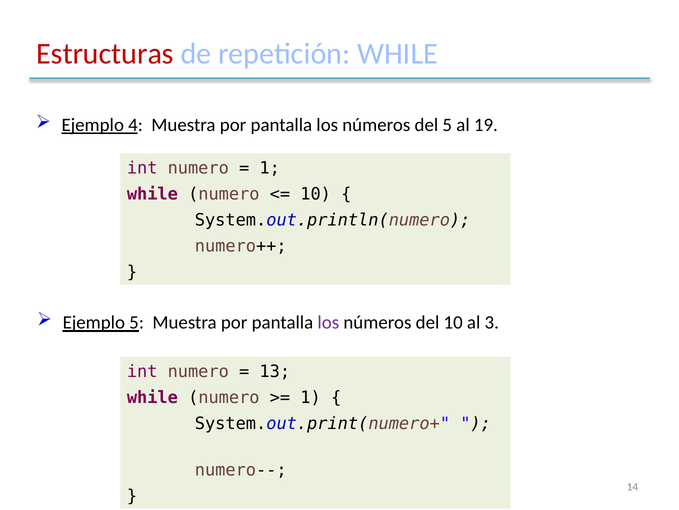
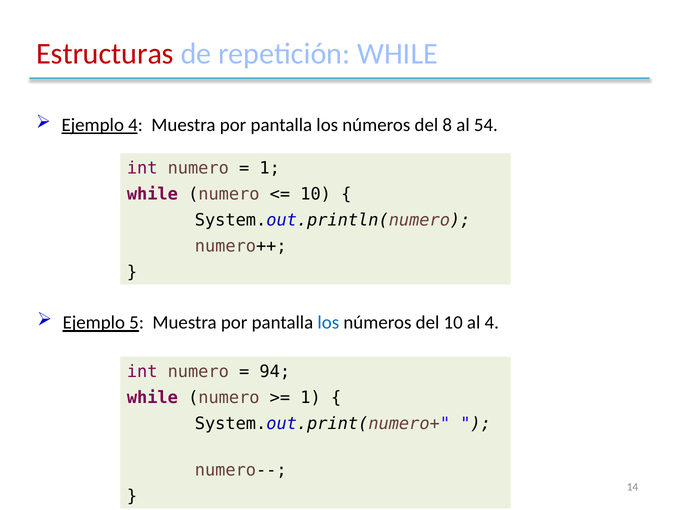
del 5: 5 -> 8 (447, 125)
19: 19 -> 54 (486, 125)
los colour: purple -> blue (328, 322)
al 3: 3 -> 4 (492, 322)
13: 13 -> 94 (275, 371)
